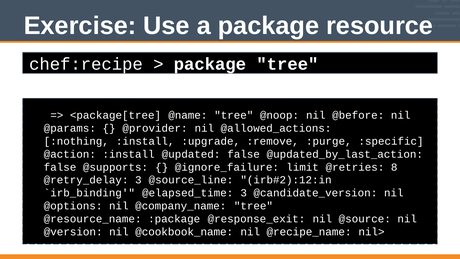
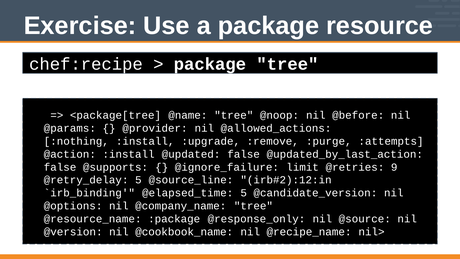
:specific: :specific -> :attempts (391, 141)
8: 8 -> 9 (394, 167)
@retry_delay 3: 3 -> 5 (138, 180)
@elapsed_time 3: 3 -> 5 (244, 193)
@response_exit: @response_exit -> @response_only (256, 219)
